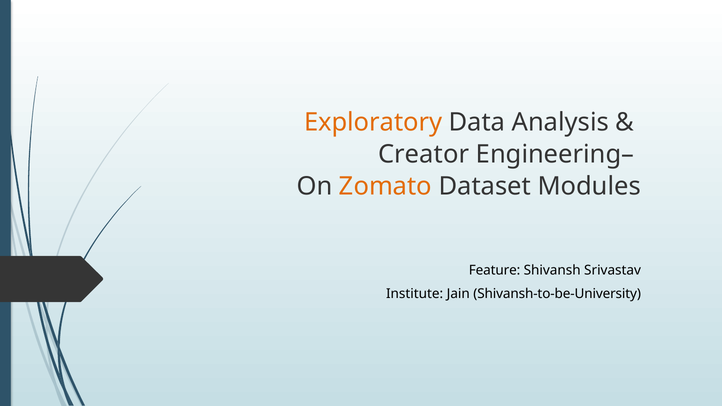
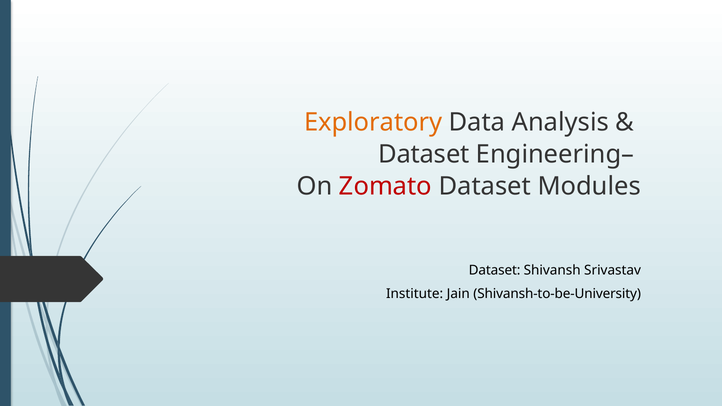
Creator: Creator -> Dataset (424, 154)
Zomato colour: orange -> red (385, 186)
Feature: Feature -> Dataset (495, 270)
